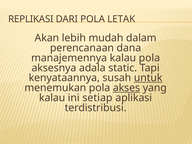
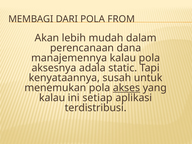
REPLIKASI: REPLIKASI -> MEMBAGI (31, 19)
LETAK: LETAK -> FROM (121, 19)
untuk underline: present -> none (148, 78)
